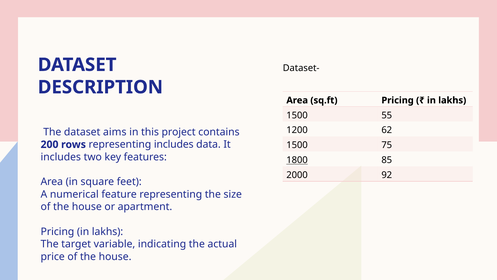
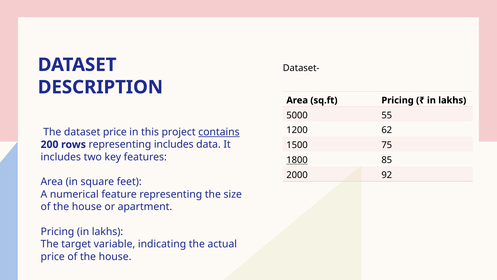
1500: 1500 -> 5000 (297, 115)
dataset aims: aims -> price (115, 132)
contains underline: none -> present (219, 132)
